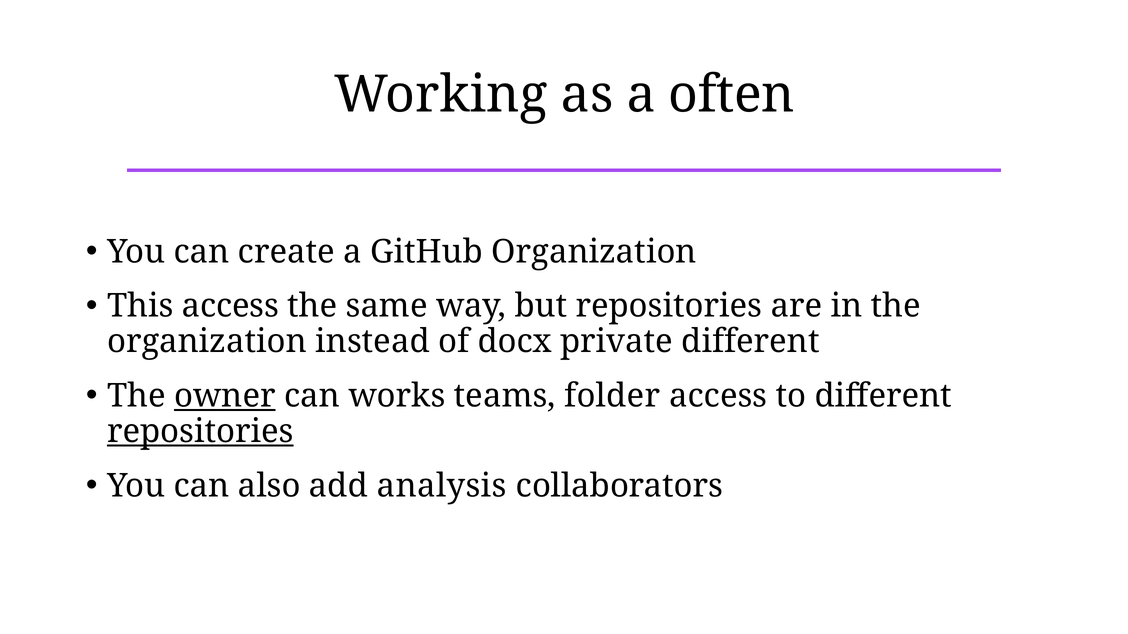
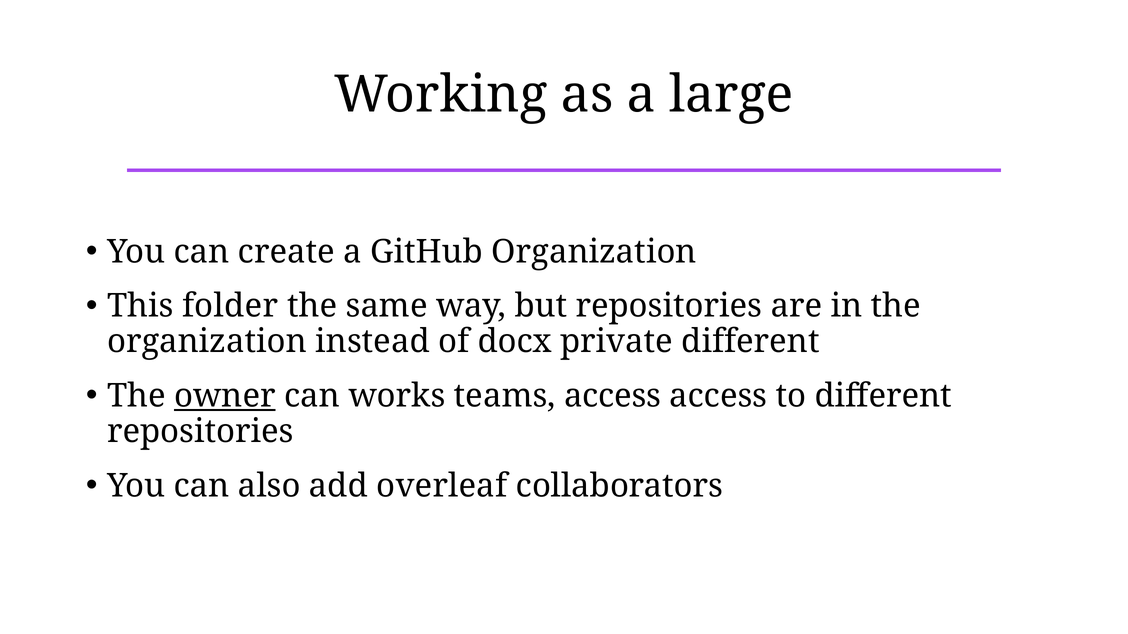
often: often -> large (731, 95)
This access: access -> folder (230, 306)
teams folder: folder -> access (613, 396)
repositories underline: present -> none (200, 432)
analysis: analysis -> overleaf (442, 486)
